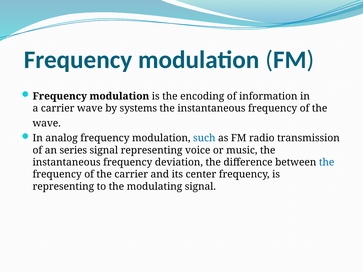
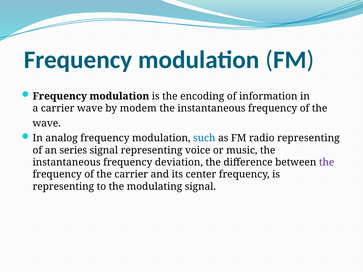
systems: systems -> modem (138, 108)
radio transmission: transmission -> representing (308, 138)
the colour: blue -> purple (327, 162)
